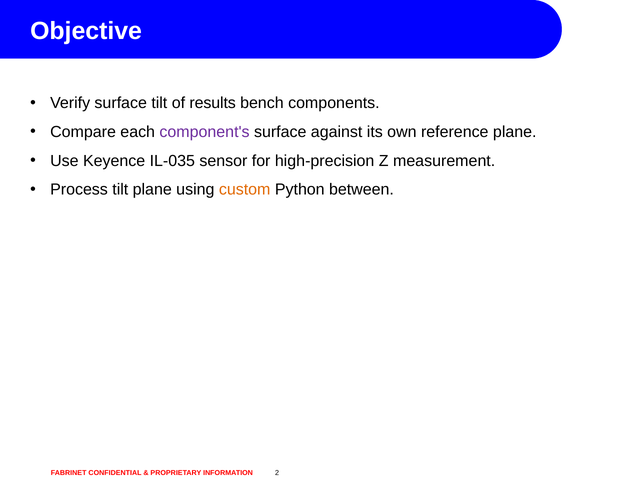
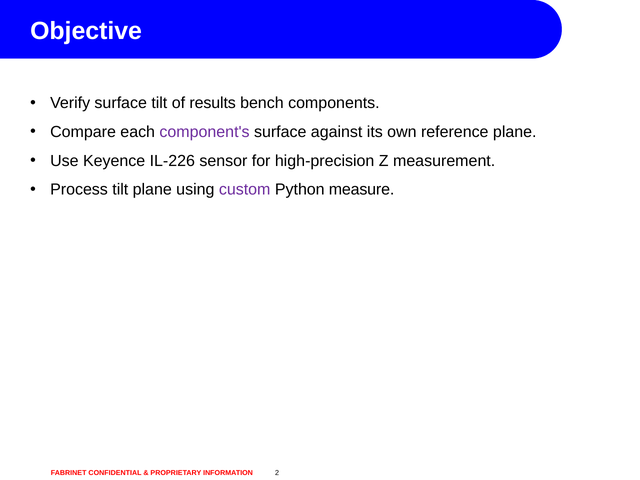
IL-035: IL-035 -> IL-226 (172, 161)
custom colour: orange -> purple (245, 190)
between: between -> measure (362, 190)
